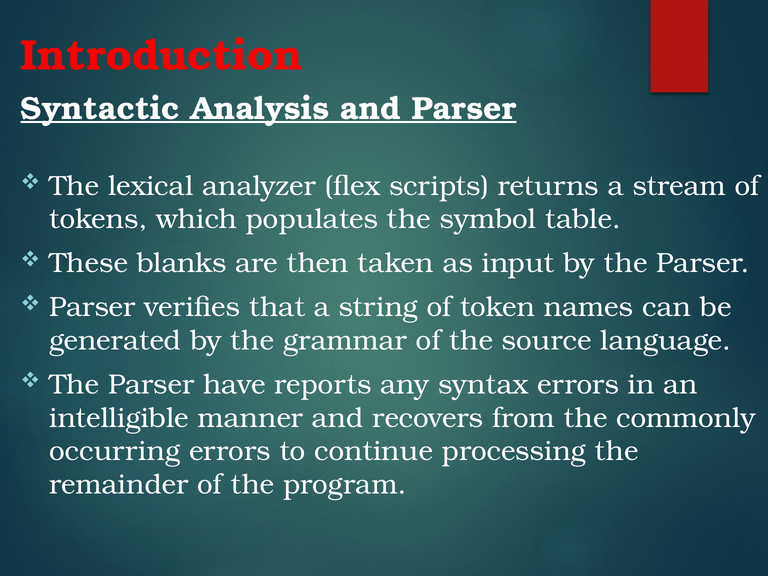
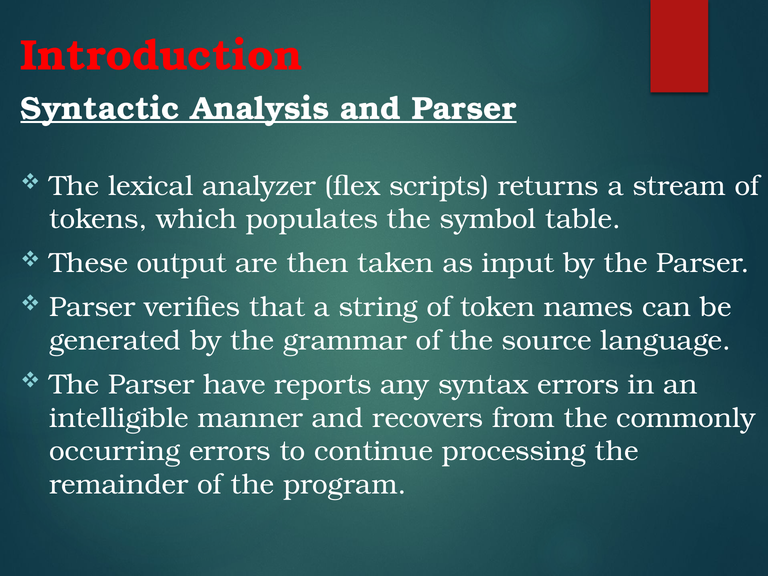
blanks: blanks -> output (182, 263)
